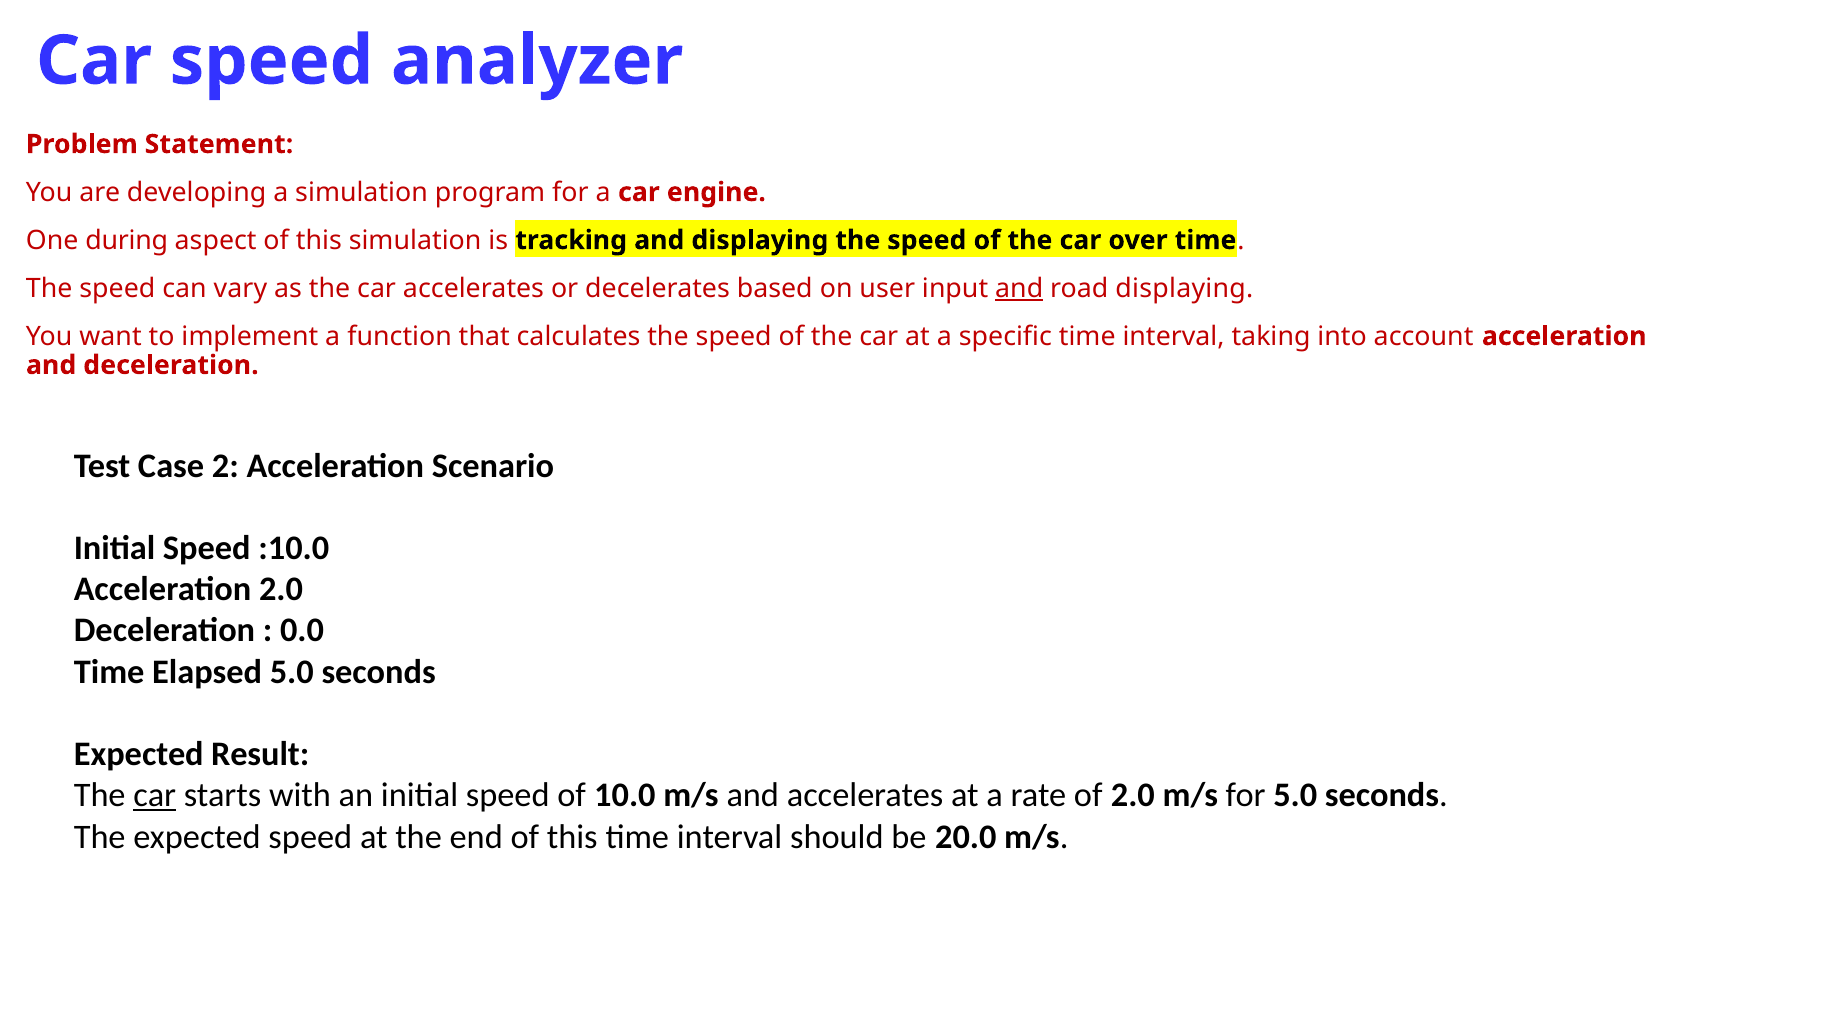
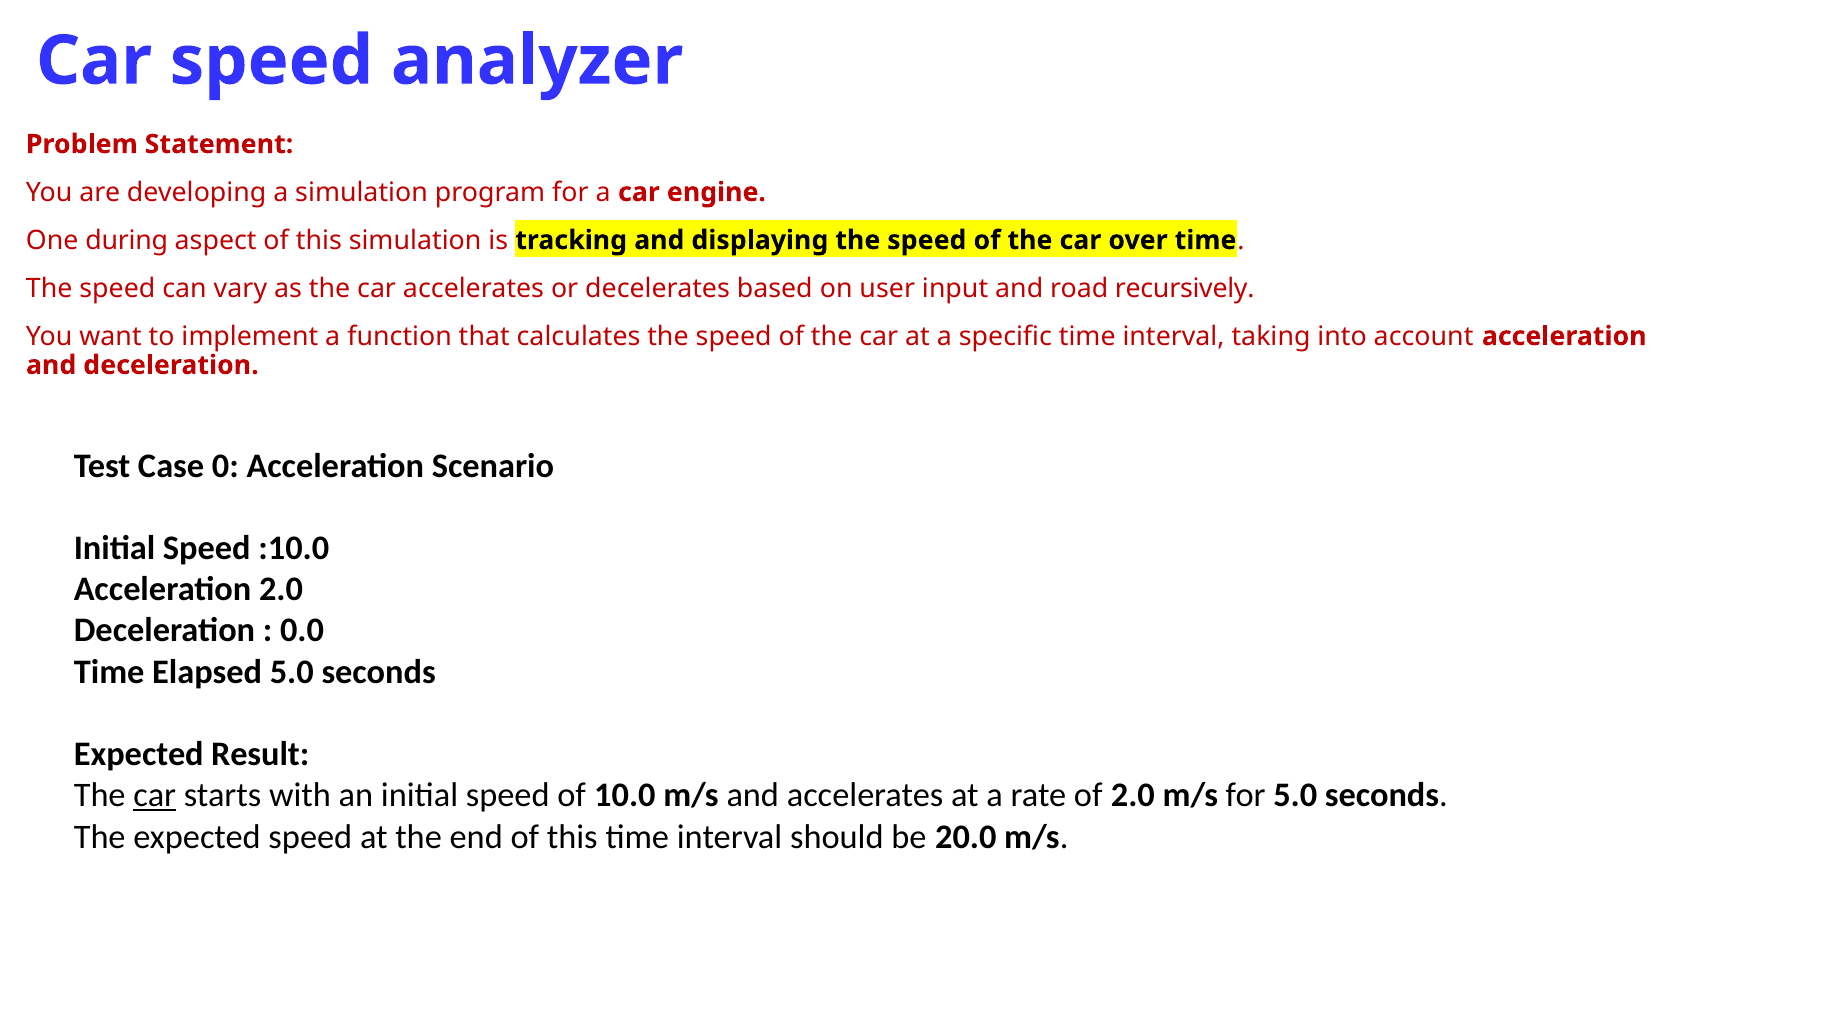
and underline: present -> none (1019, 288)
road displaying: displaying -> recursively (1185, 288)
2: 2 -> 0 (225, 466)
